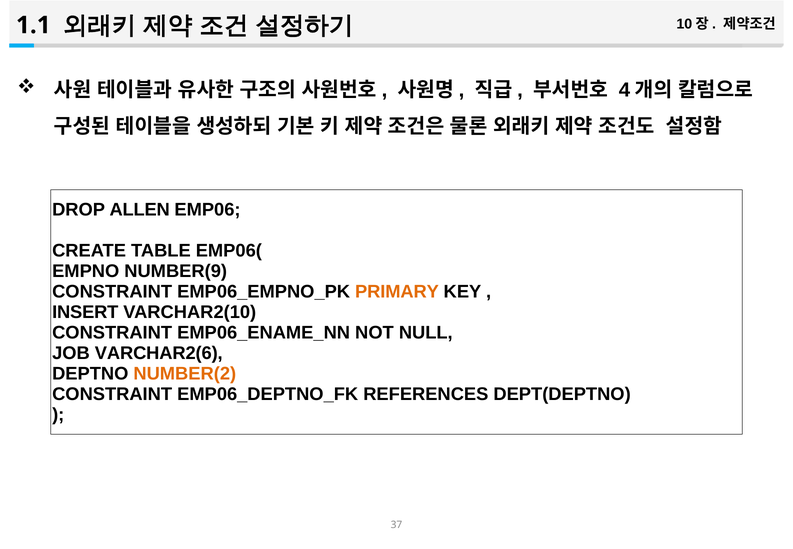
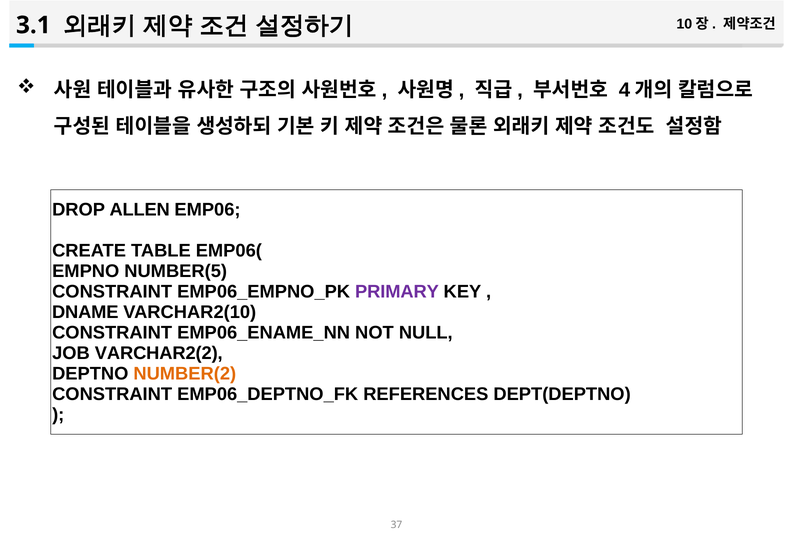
1.1: 1.1 -> 3.1 (33, 25)
NUMBER(9: NUMBER(9 -> NUMBER(5 (176, 271)
PRIMARY colour: orange -> purple (397, 292)
INSERT: INSERT -> DNAME (85, 312)
VARCHAR2(6: VARCHAR2(6 -> VARCHAR2(2 (159, 353)
